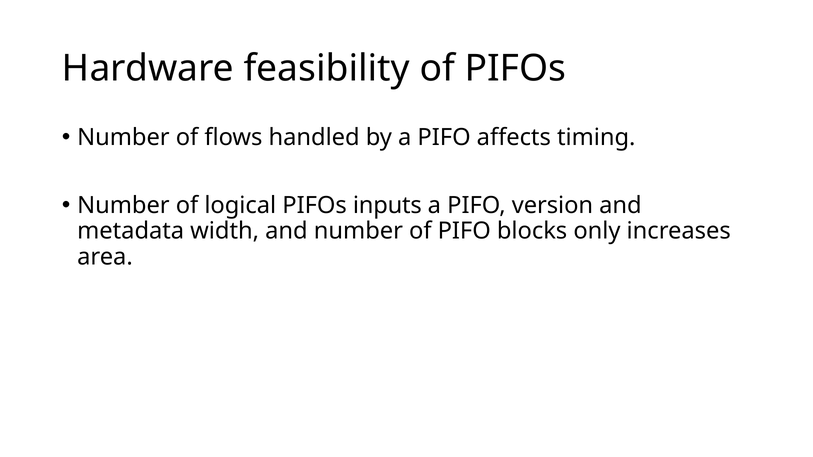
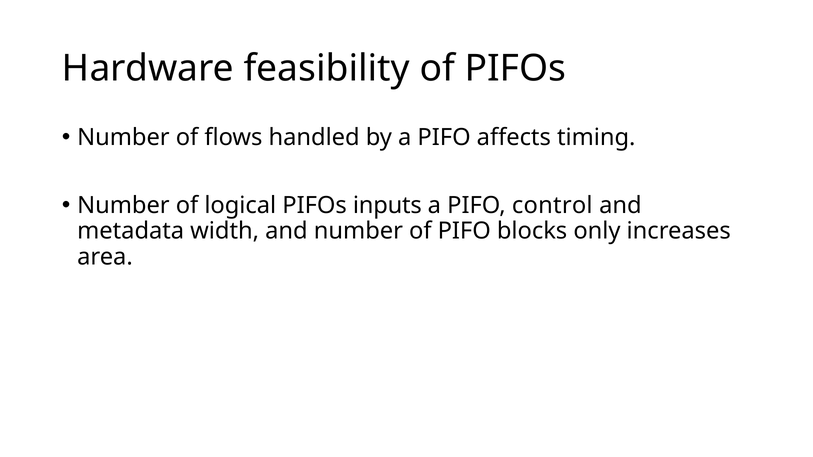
version: version -> control (552, 206)
